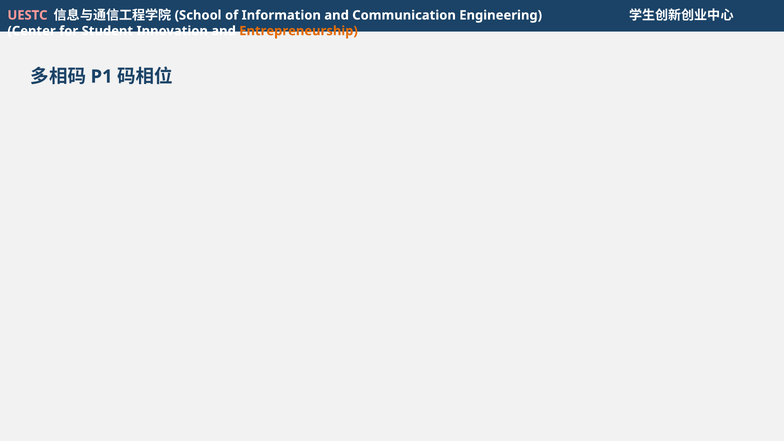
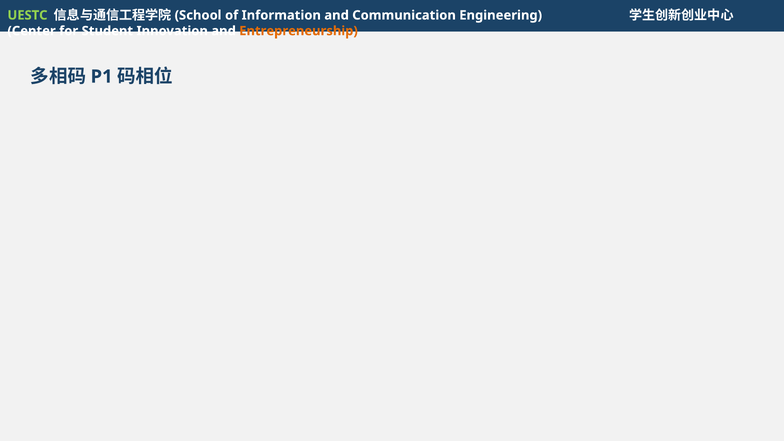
UESTC colour: pink -> light green (27, 15)
